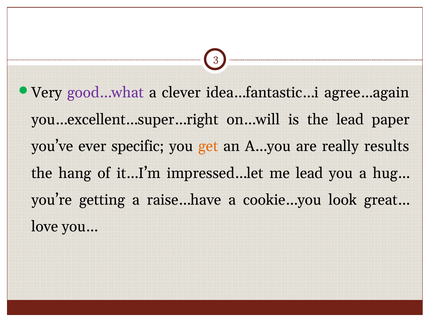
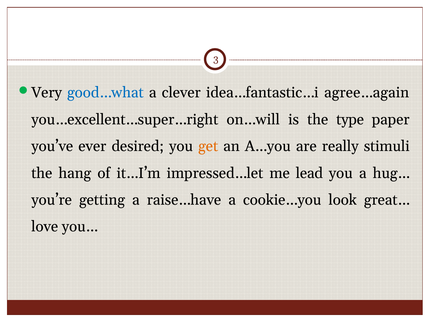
good…what colour: purple -> blue (105, 93)
the lead: lead -> type (350, 120)
specific: specific -> desired (138, 147)
results: results -> stimuli (387, 147)
